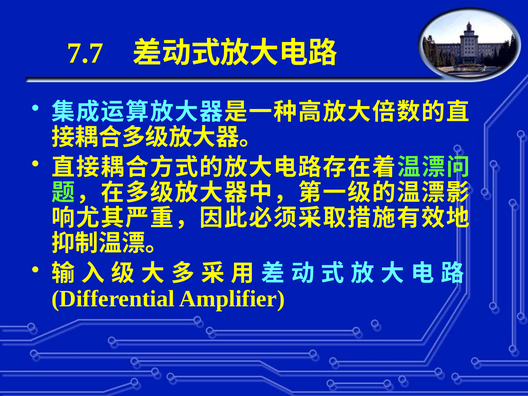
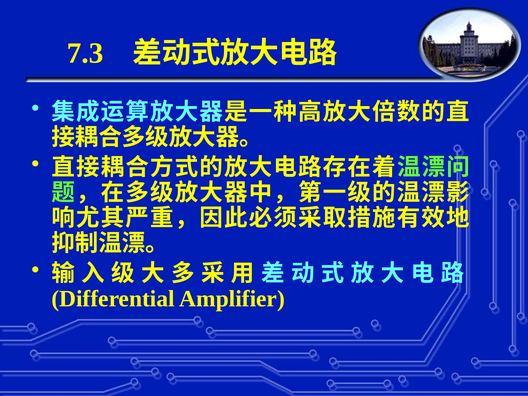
7.7: 7.7 -> 7.3 (85, 53)
